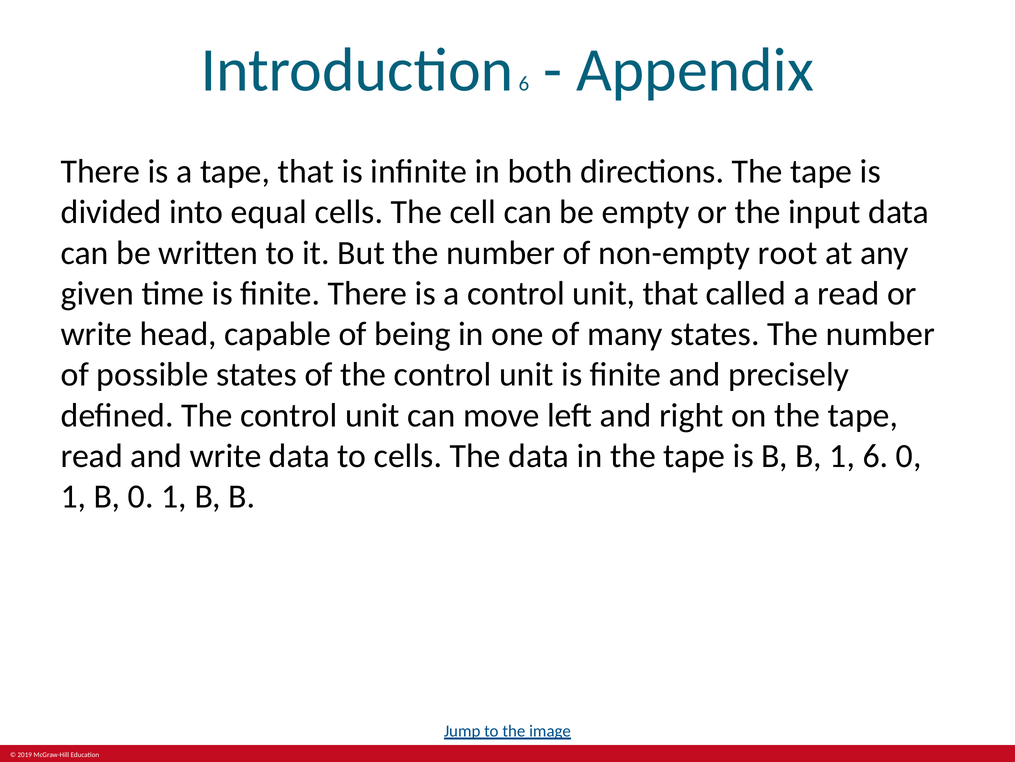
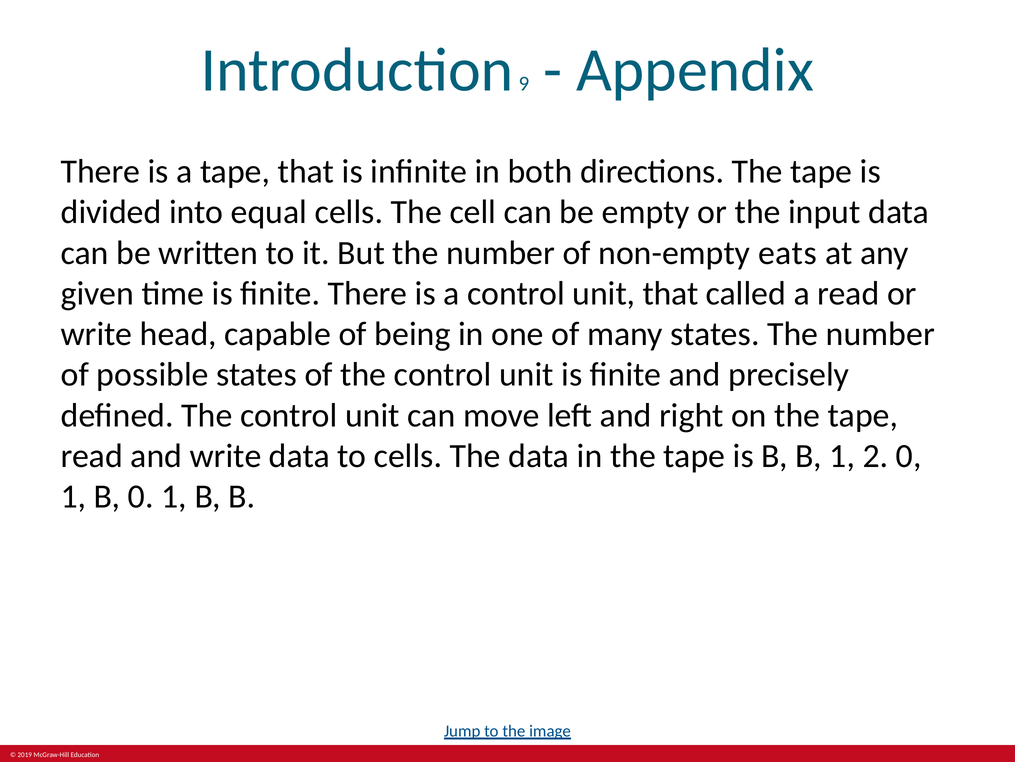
Introduction 6: 6 -> 9 (524, 84)
root: root -> eats (788, 253)
1 6: 6 -> 2 (875, 456)
